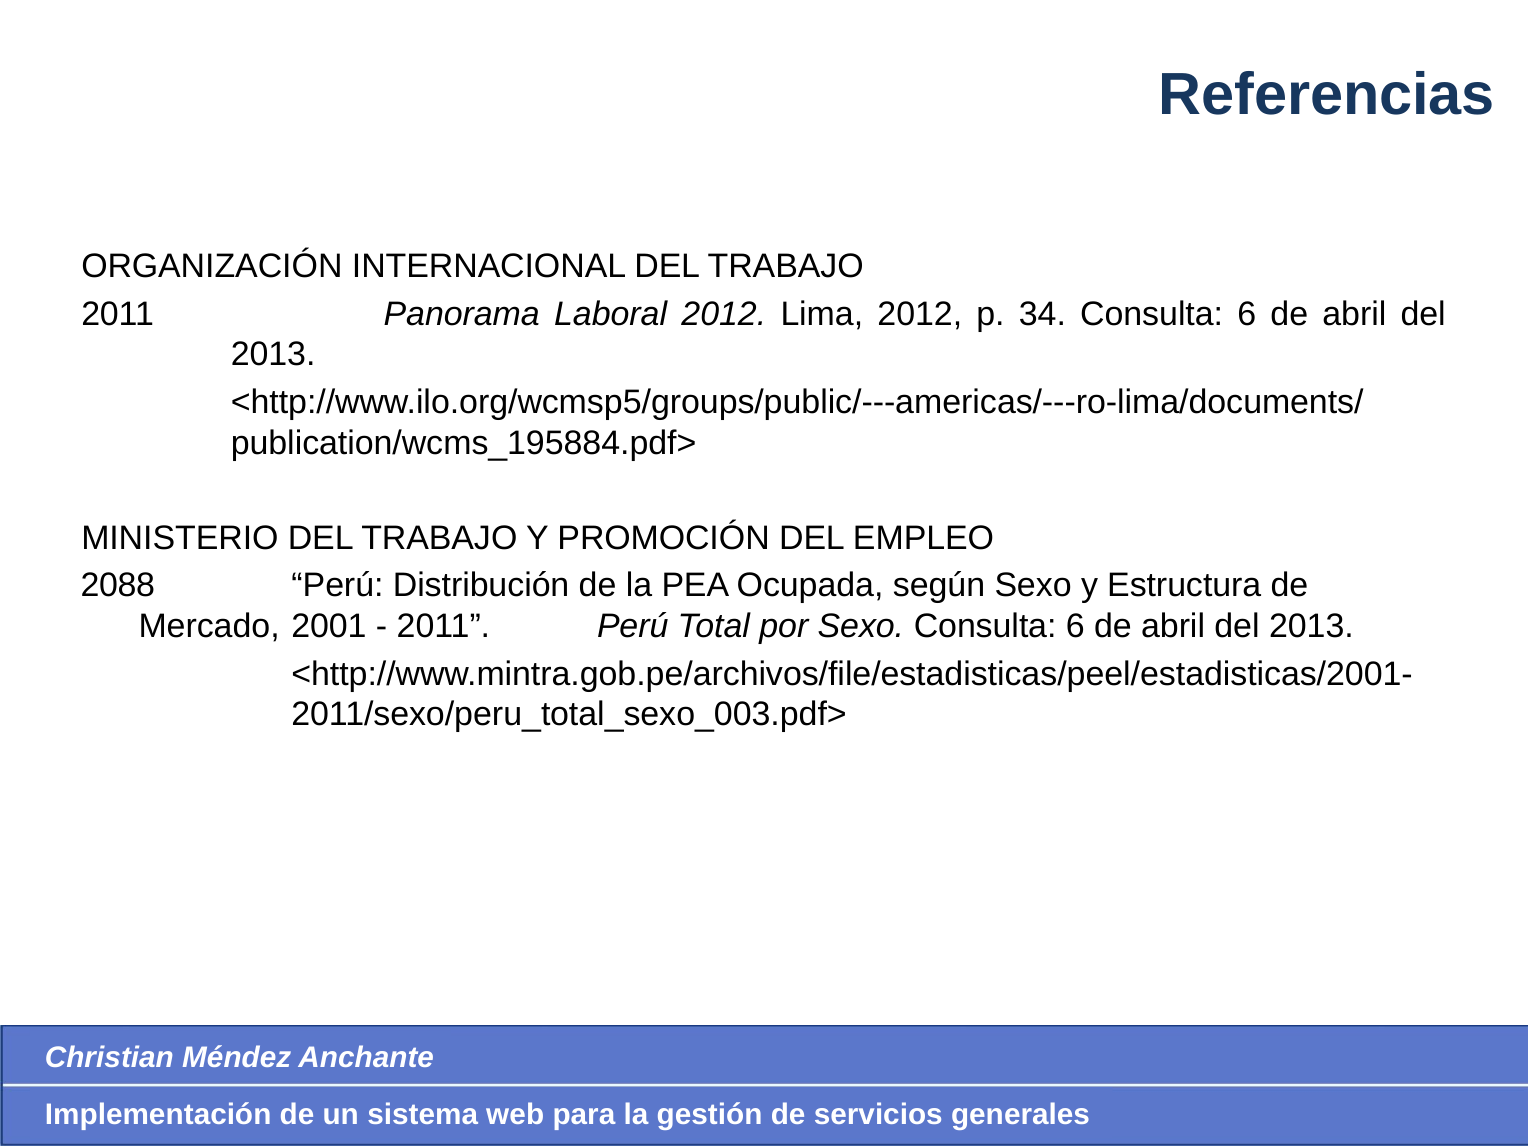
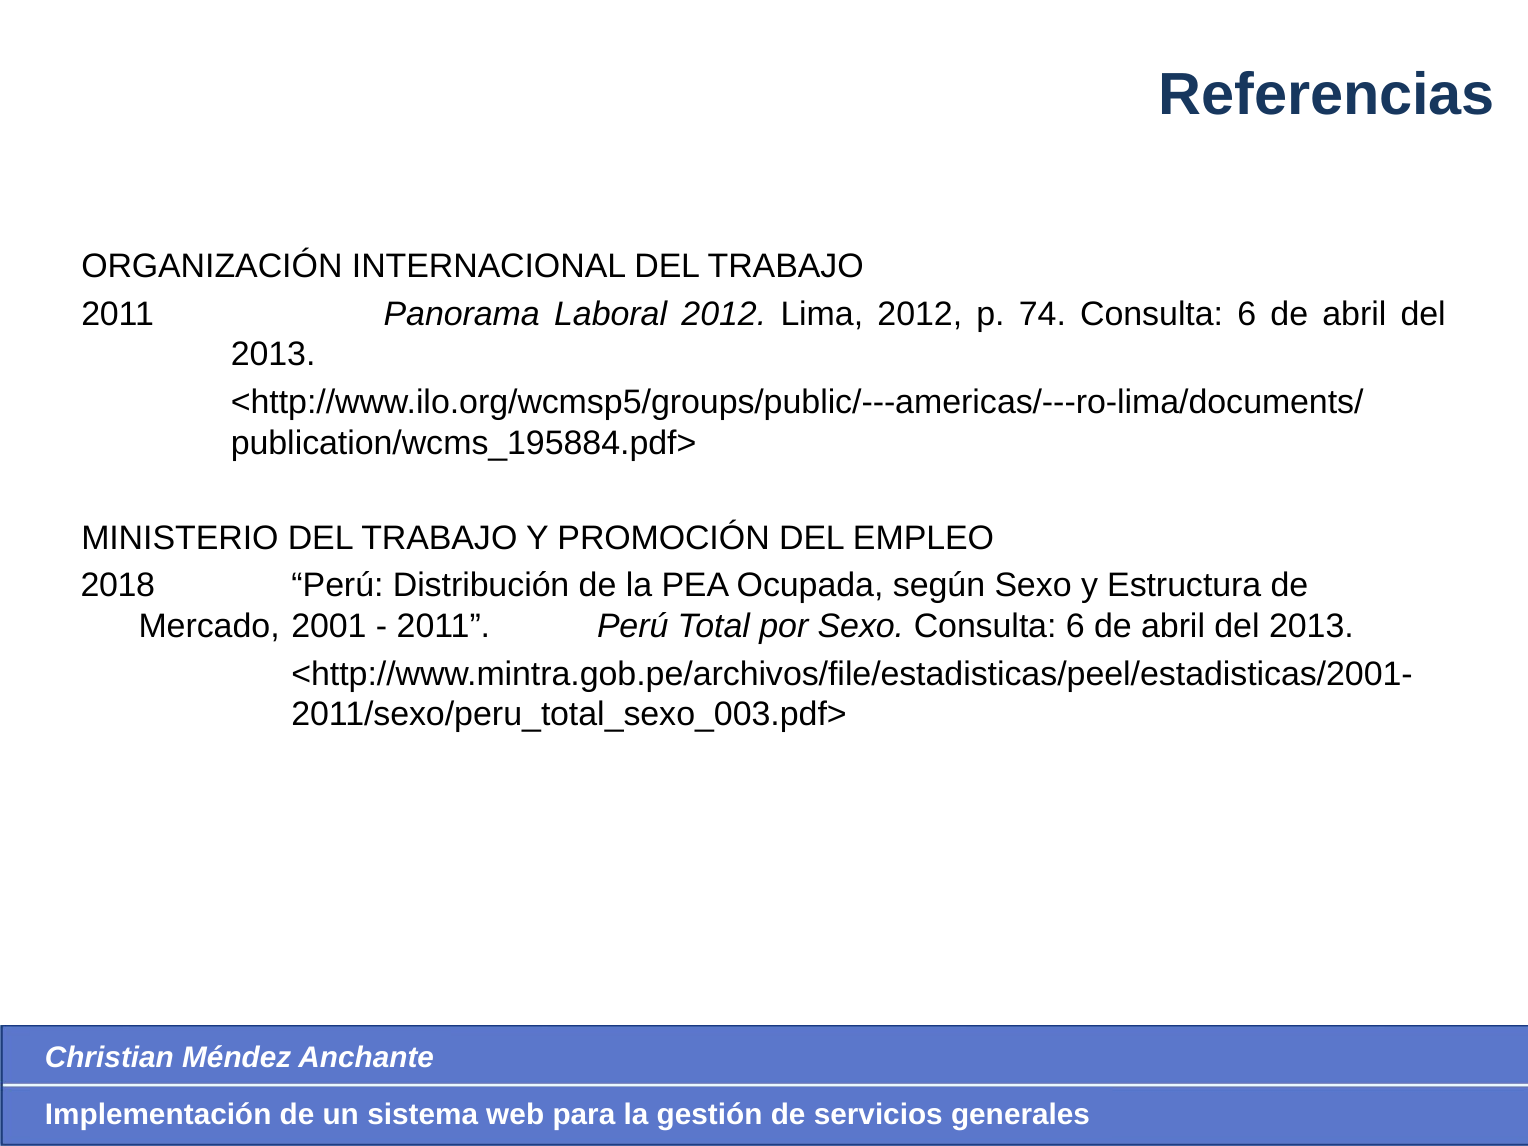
34: 34 -> 74 (1042, 314)
2088: 2088 -> 2018 (118, 586)
